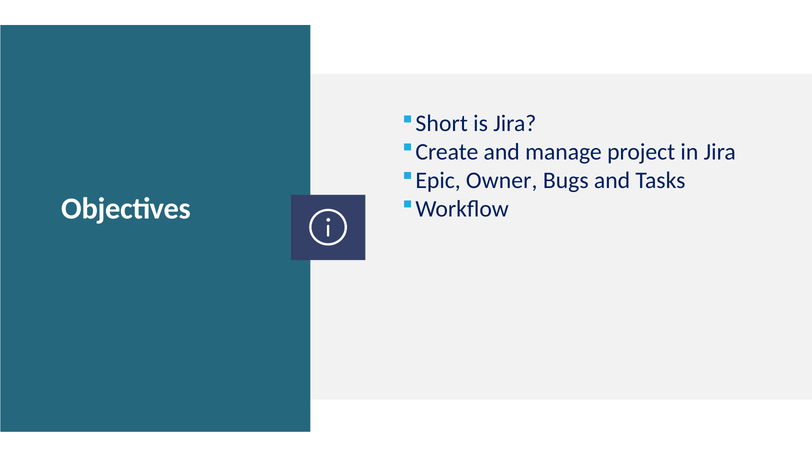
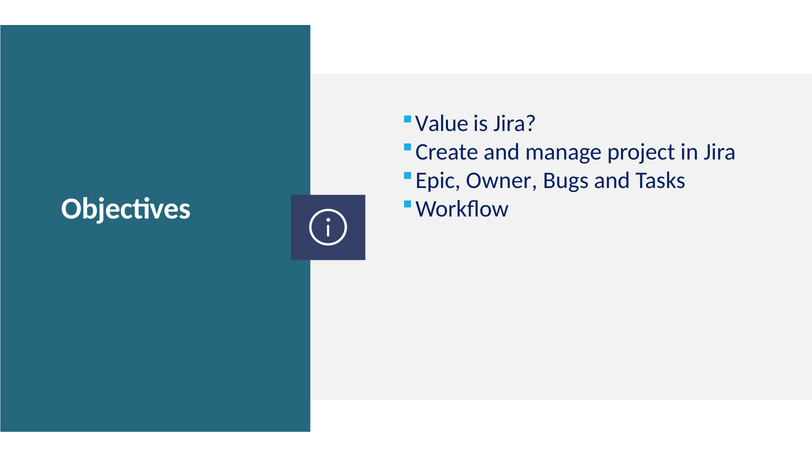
Short: Short -> Value (442, 124)
